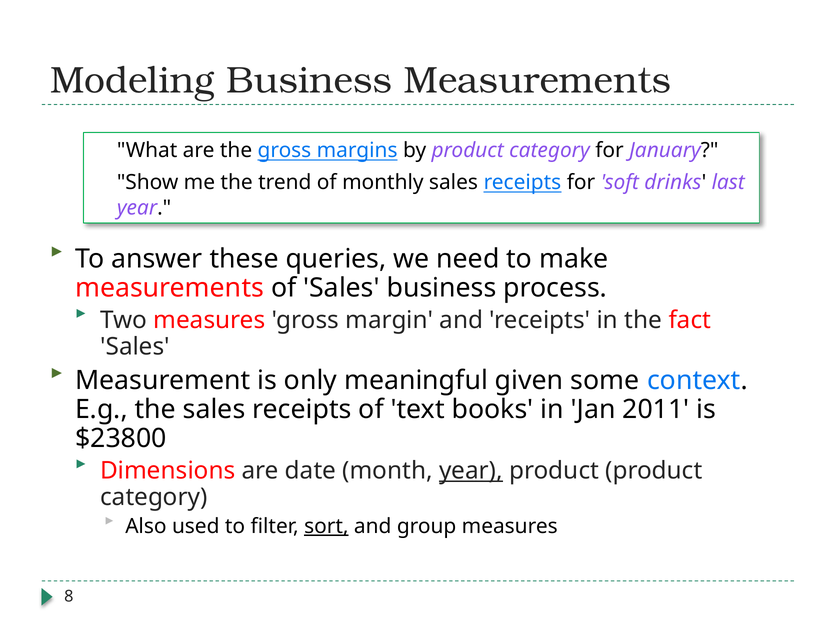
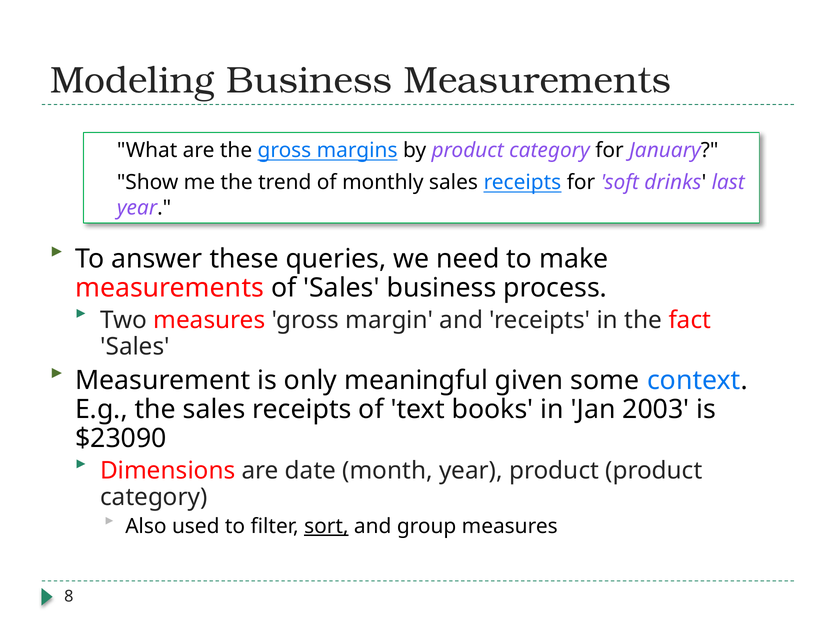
2011: 2011 -> 2003 (656, 409)
$23800: $23800 -> $23090 (121, 438)
year underline: present -> none (471, 471)
